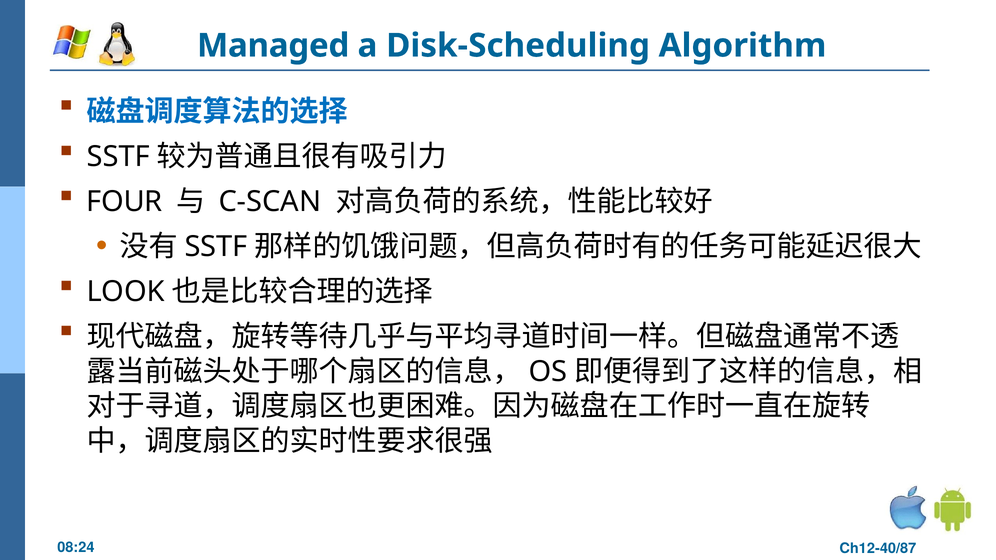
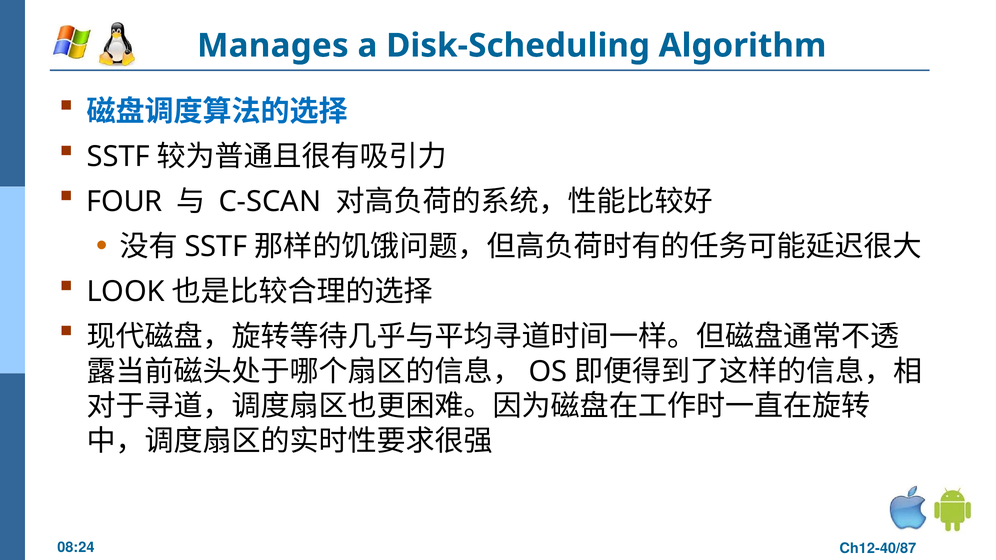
Managed: Managed -> Manages (273, 46)
